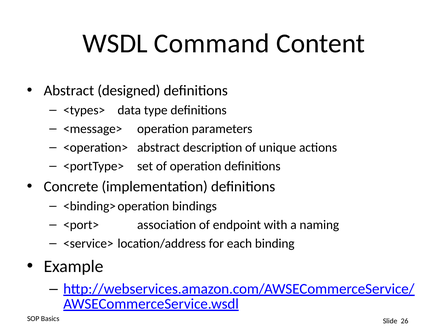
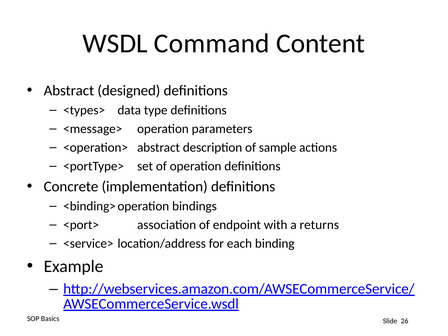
unique: unique -> sample (278, 148)
naming: naming -> returns (319, 225)
